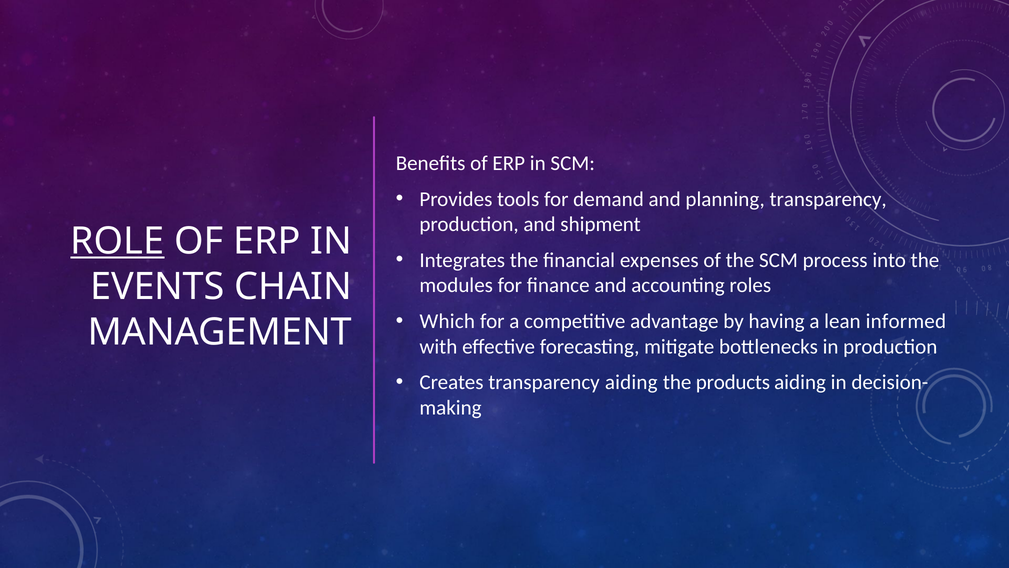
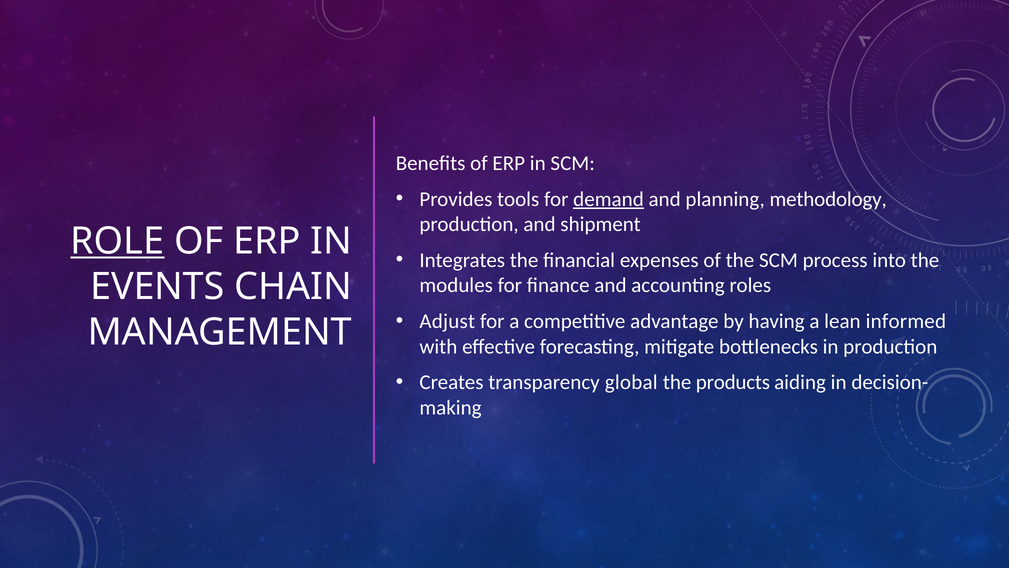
demand underline: none -> present (609, 199)
planning transparency: transparency -> methodology (828, 199)
Which: Which -> Adjust (447, 321)
transparency aiding: aiding -> global (631, 382)
